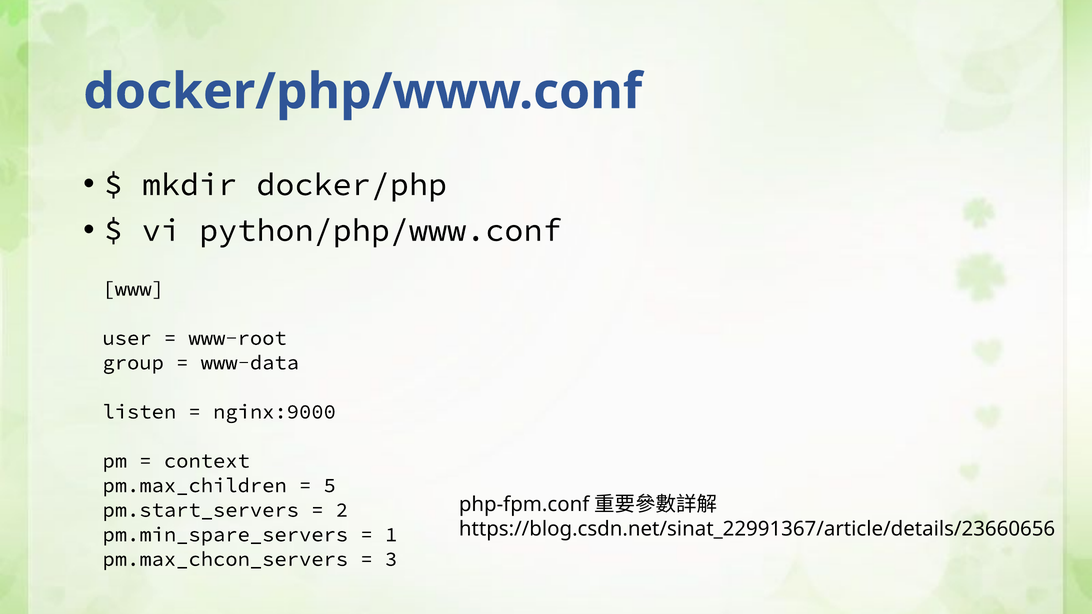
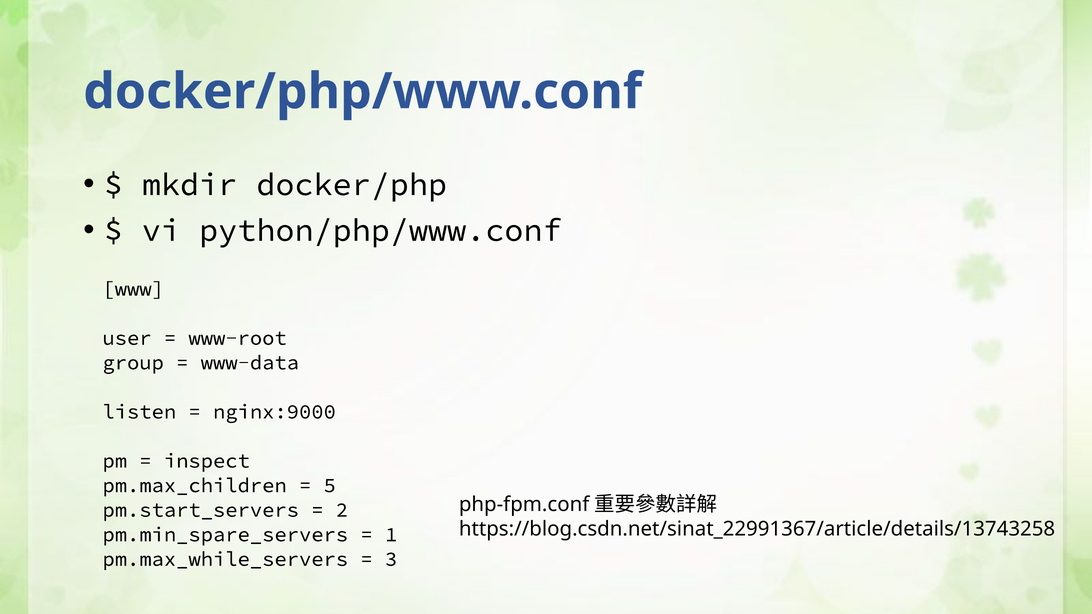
context: context -> inspect (207, 461)
https://blog.csdn.net/sinat_22991367/article/details/23660656: https://blog.csdn.net/sinat_22991367/article/details/23660656 -> https://blog.csdn.net/sinat_22991367/article/details/13743258 (757, 529)
pm.max_chcon_servers: pm.max_chcon_servers -> pm.max_while_servers (225, 559)
